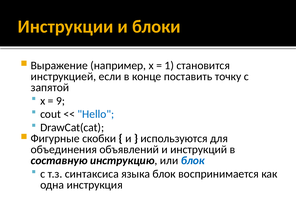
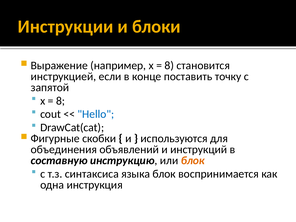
1: 1 -> 8 (169, 65)
9: 9 -> 8 (61, 101)
блок colour: blue -> orange (193, 161)
